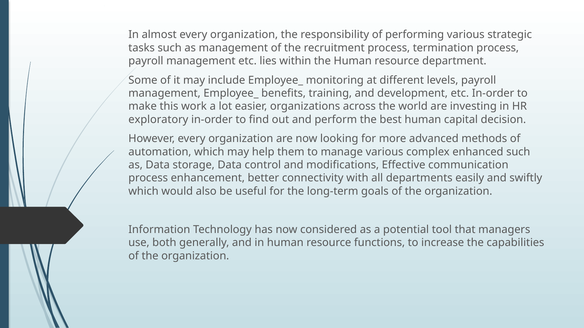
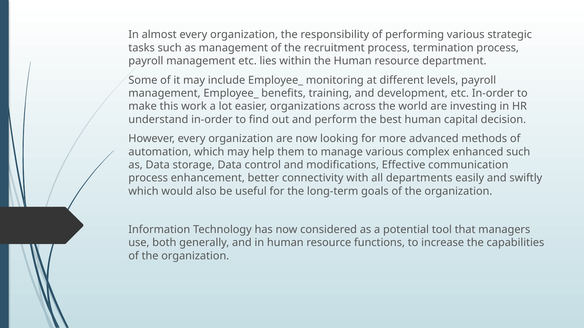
exploratory: exploratory -> understand (158, 120)
